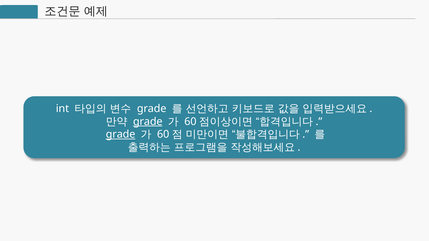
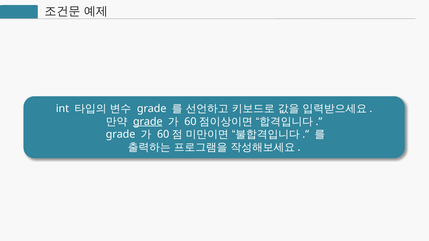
grade underline: present -> none (121, 135)
